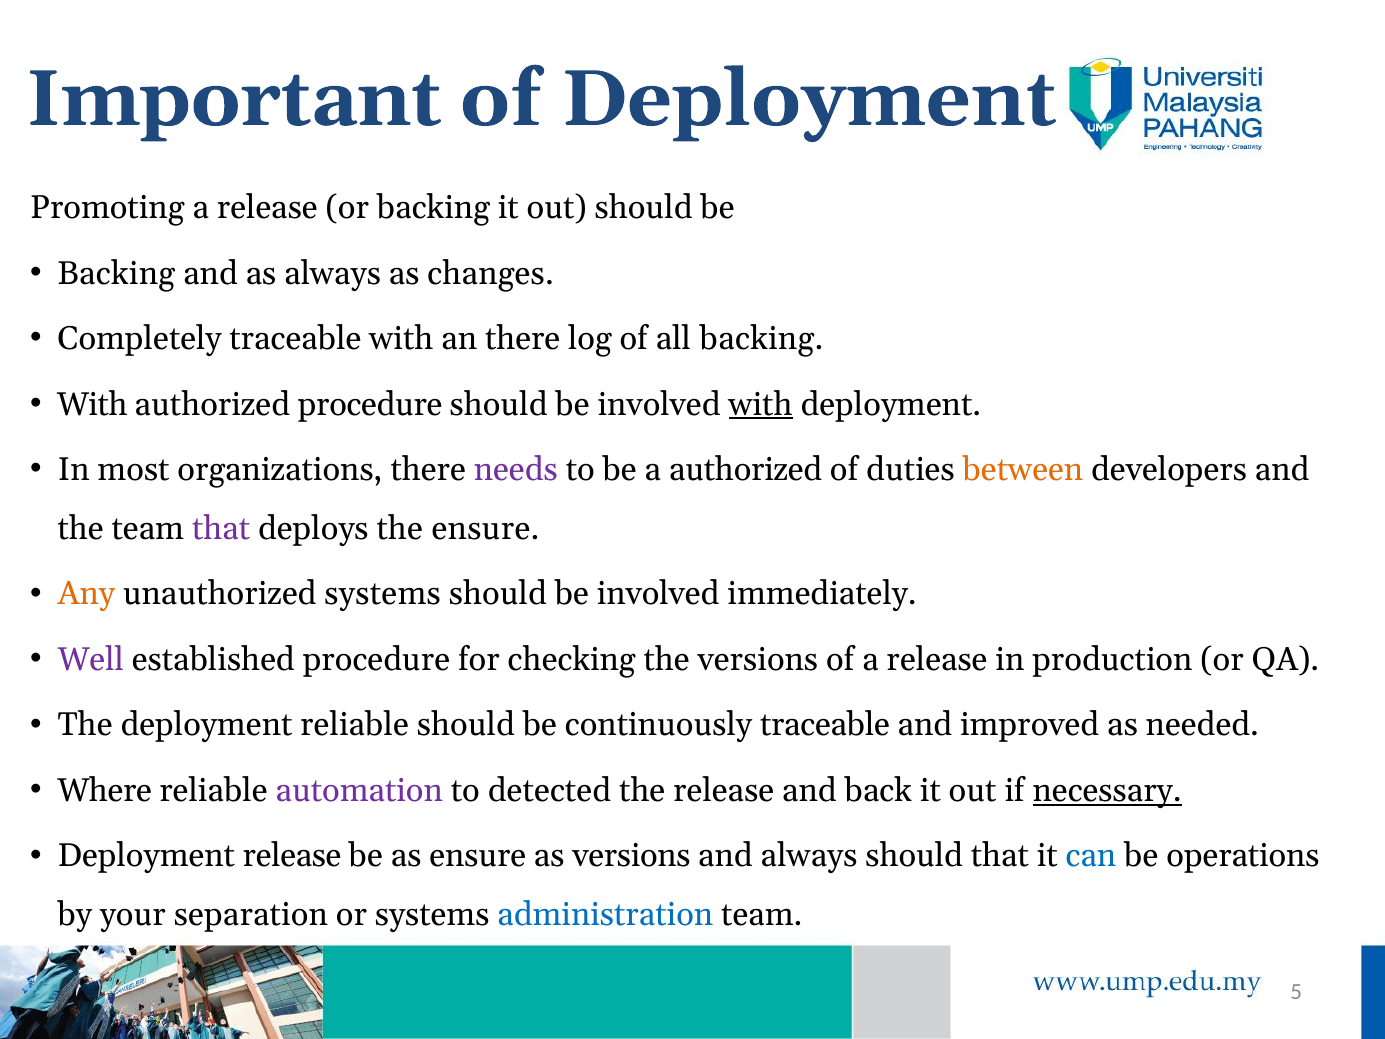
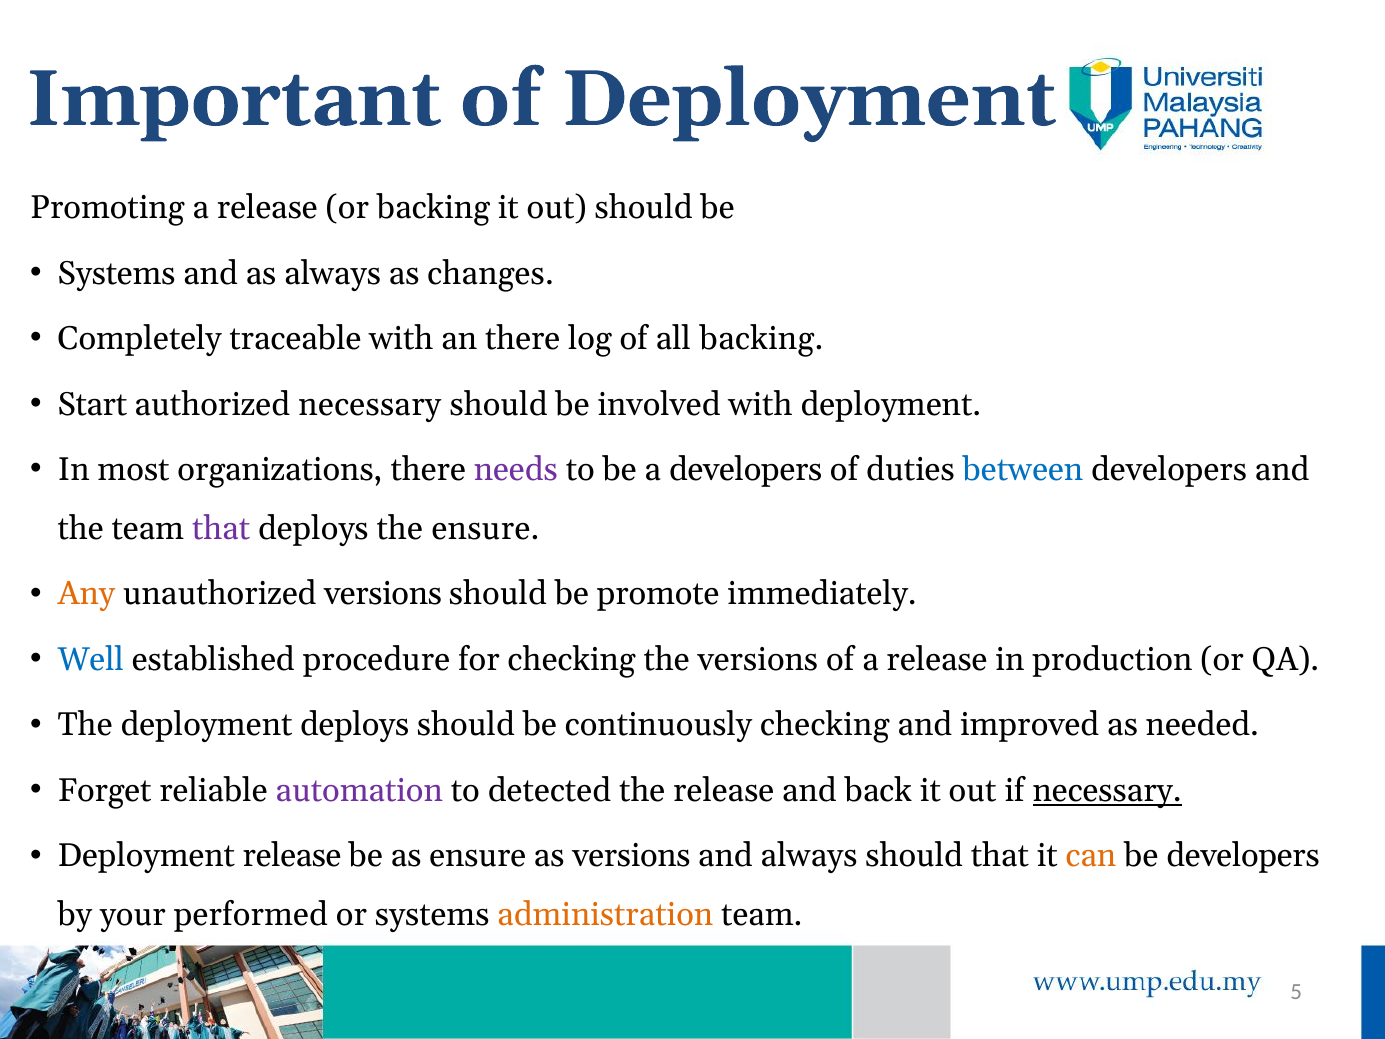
Backing: Backing -> Systems (117, 273)
With: With -> Start (92, 404)
authorized procedure: procedure -> necessary (370, 404)
with underline: present -> none (761, 404)
a authorized: authorized -> developers (746, 470)
between colour: orange -> blue (1023, 470)
unauthorized systems: systems -> versions (383, 594)
involved: involved -> promote (658, 594)
Well colour: purple -> blue (91, 659)
deployment reliable: reliable -> deploys (355, 725)
continuously traceable: traceable -> checking (825, 725)
Where: Where -> Forget (105, 790)
can colour: blue -> orange (1091, 856)
be operations: operations -> developers (1243, 856)
separation: separation -> performed (251, 915)
administration colour: blue -> orange (605, 915)
